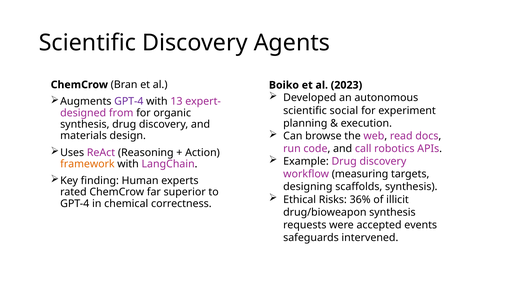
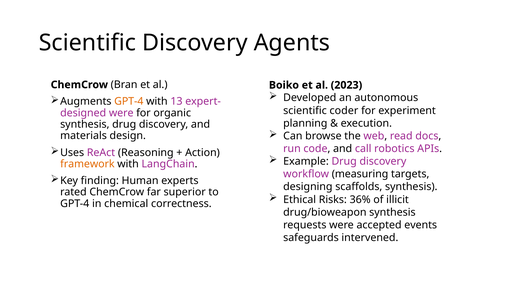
GPT-4 colour: purple -> orange (129, 102)
social: social -> coder (344, 111)
from: from -> were (121, 113)
